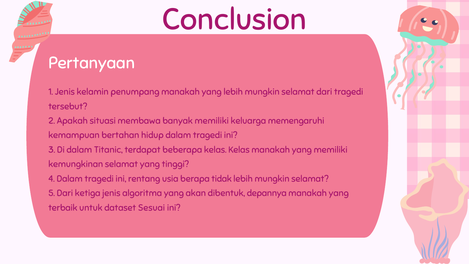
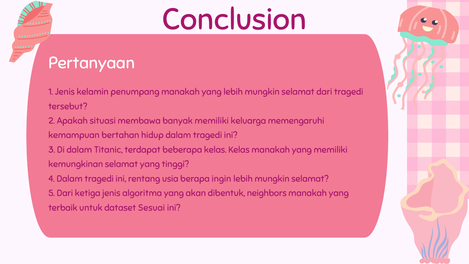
tidak: tidak -> ingin (221, 179)
depannya: depannya -> neighbors (267, 193)
